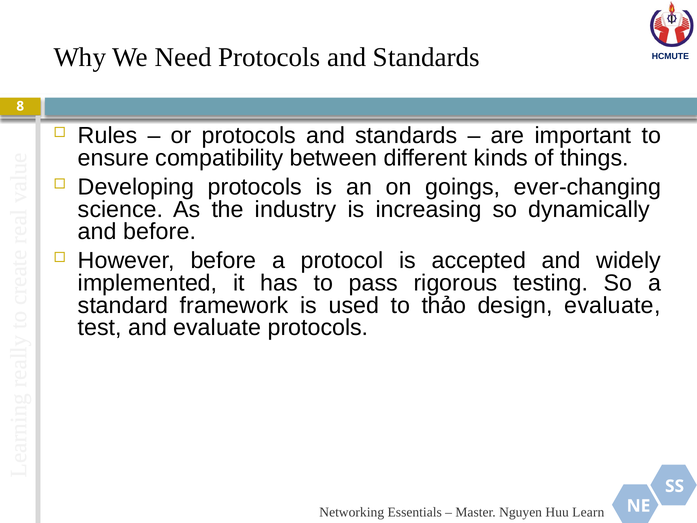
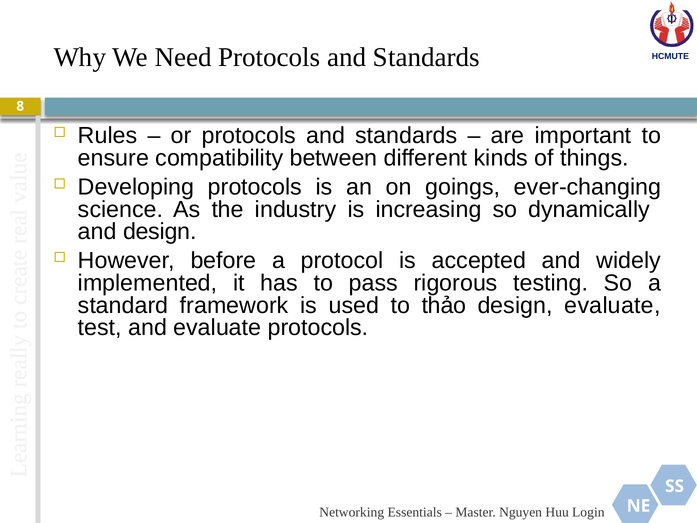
and before: before -> design (160, 232)
Learn: Learn -> Login (588, 512)
